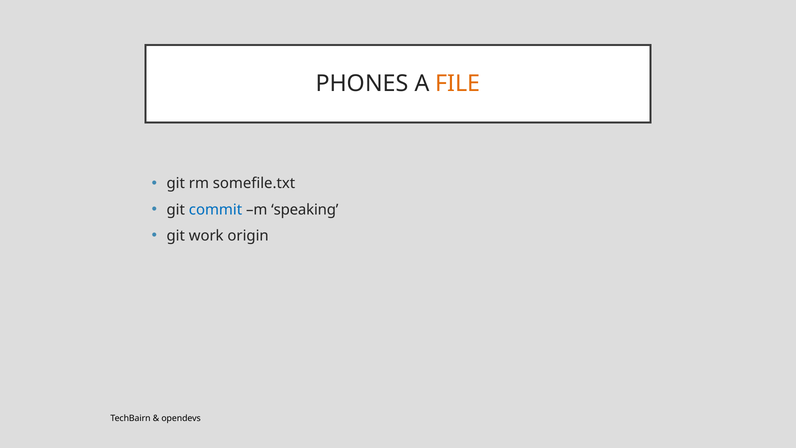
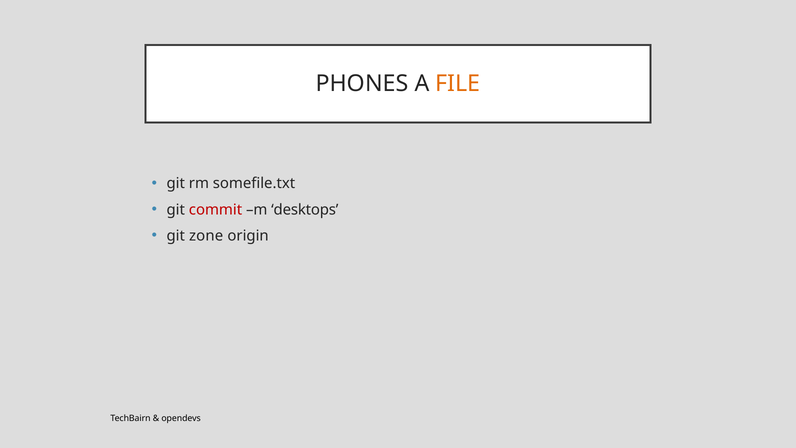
commit colour: blue -> red (216, 210)
speaking: speaking -> desktops (305, 210)
work: work -> zone (206, 236)
